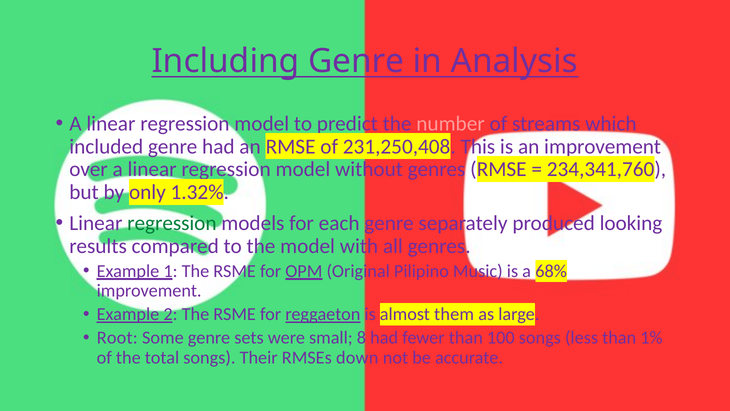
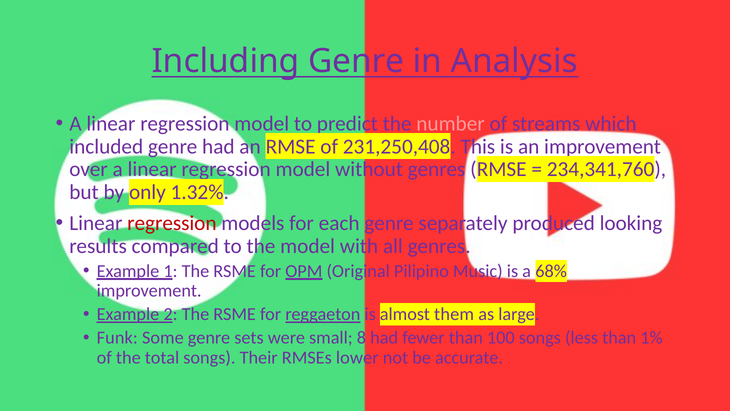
regression colour: green -> red (172, 223)
Root: Root -> Funk (117, 338)
down: down -> lower (357, 357)
